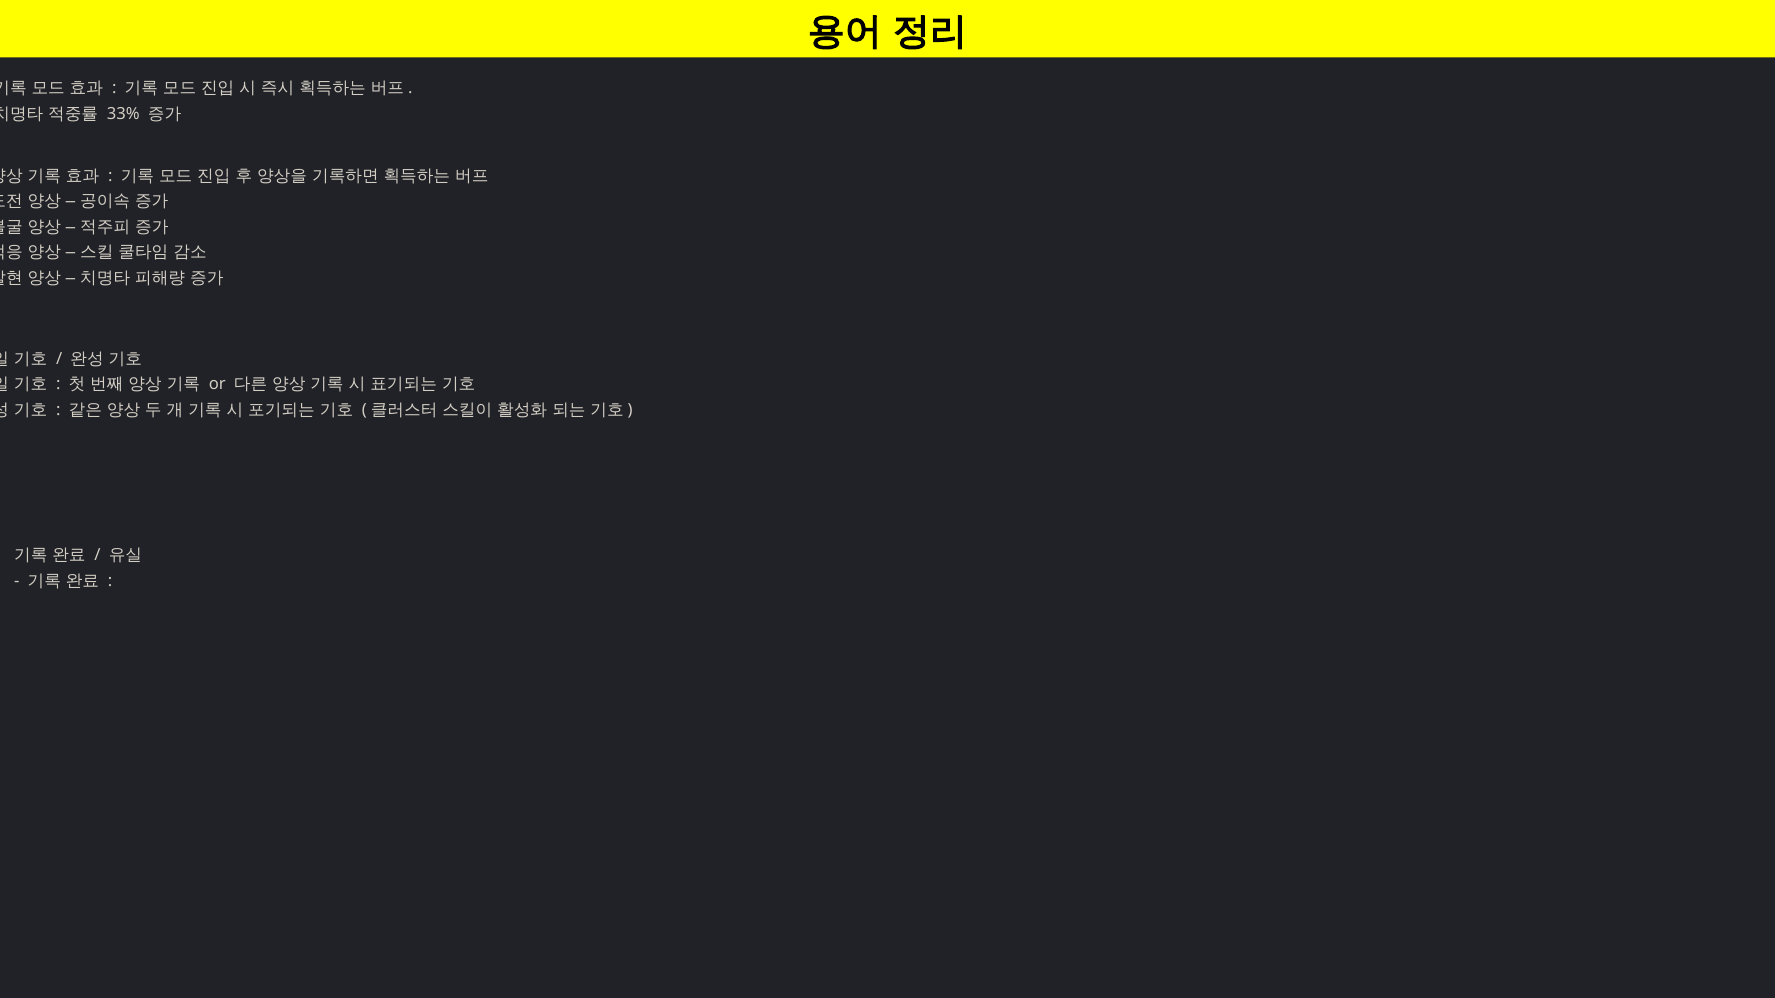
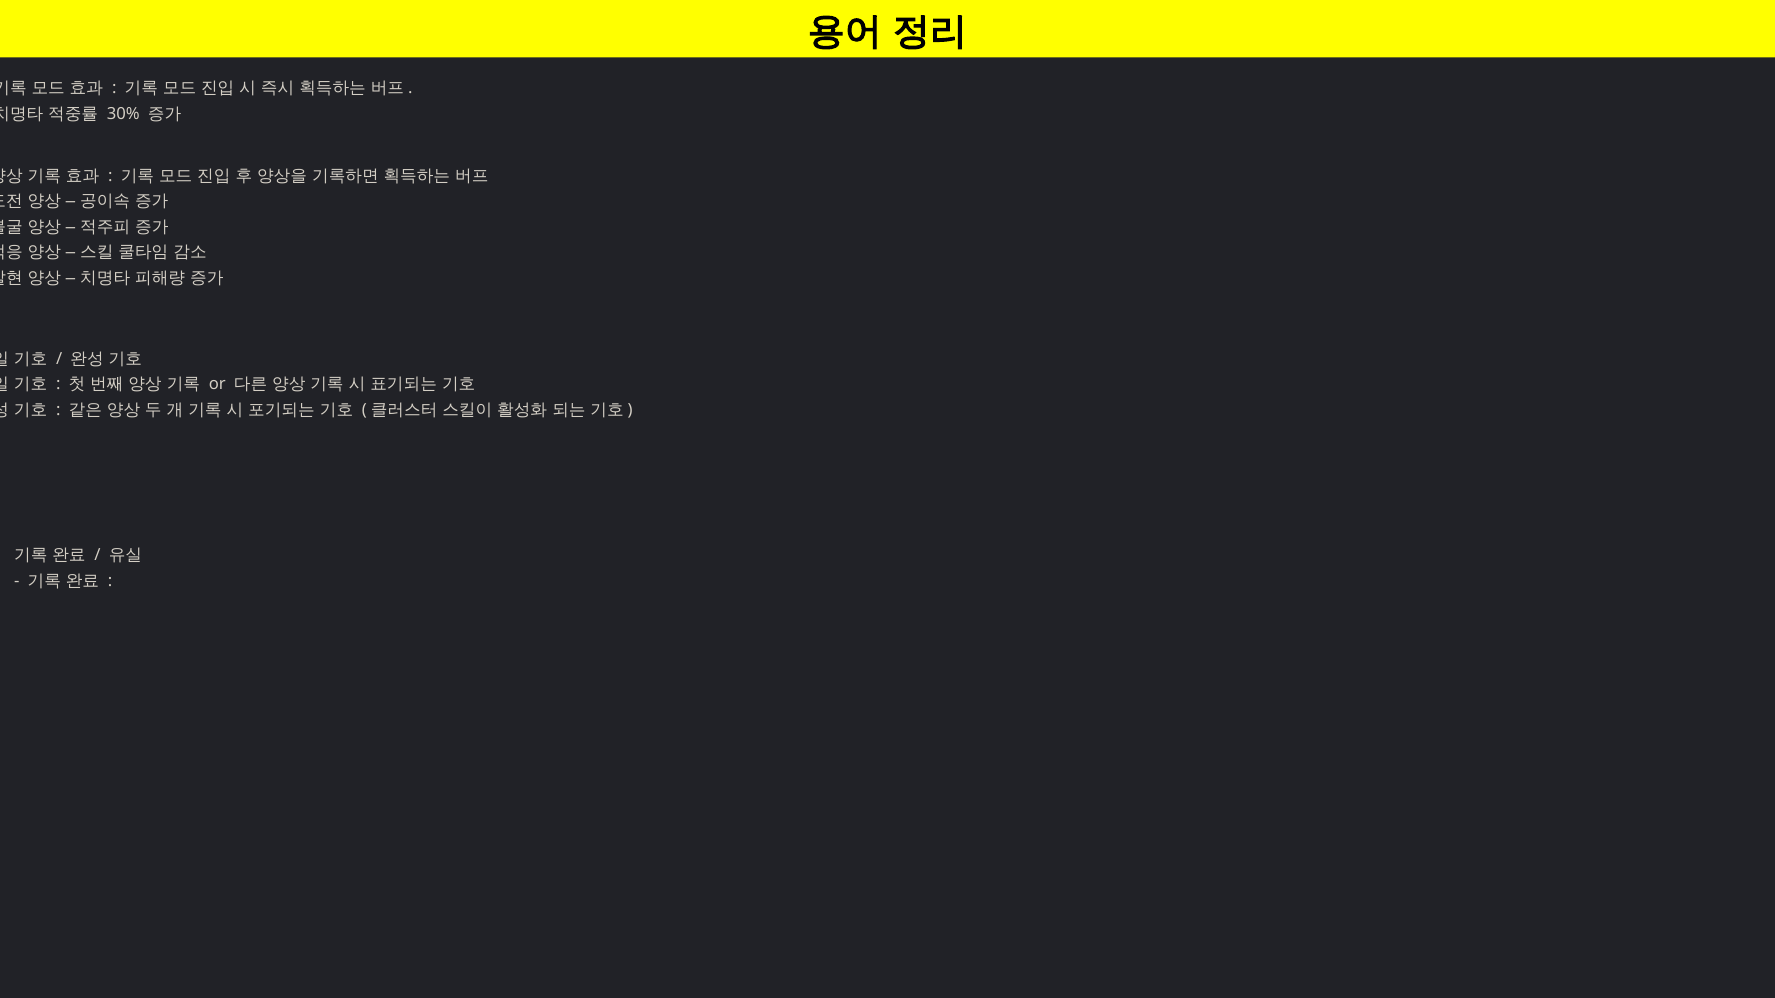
33%: 33% -> 30% (123, 114)
